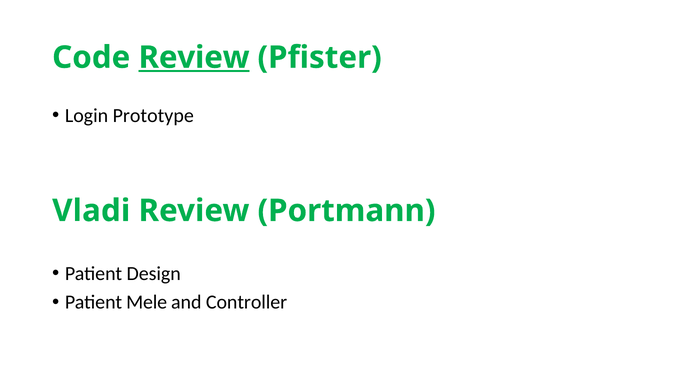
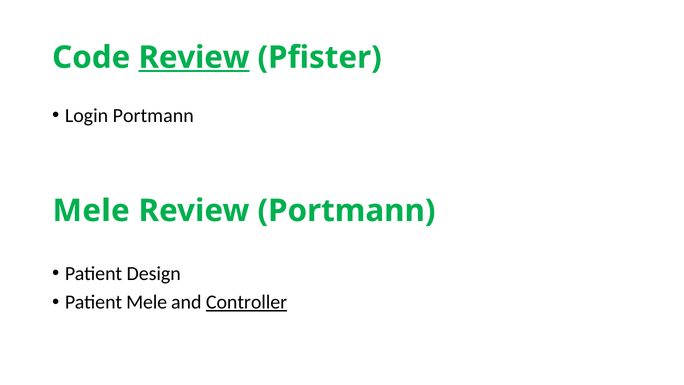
Login Prototype: Prototype -> Portmann (153, 116)
Vladi: Vladi -> Mele (91, 211)
Controller underline: none -> present (247, 302)
